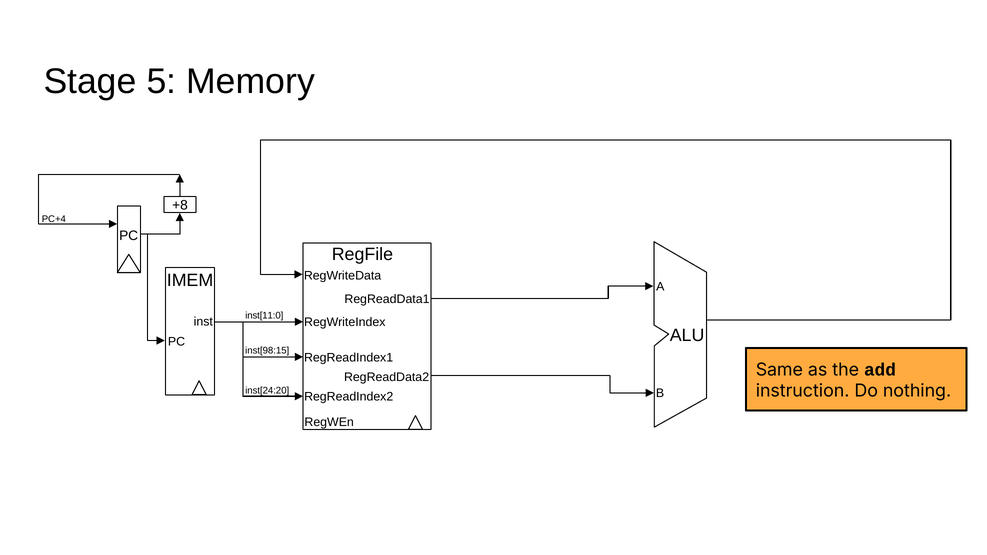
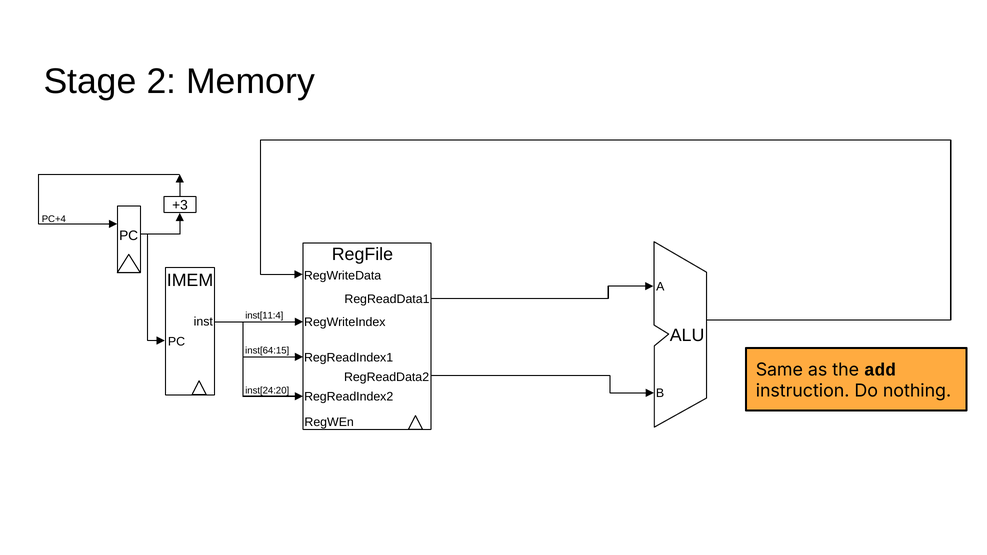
5: 5 -> 2 (161, 82)
+8: +8 -> +3 (180, 205)
inst[11:0: inst[11:0 -> inst[11:4 (264, 316)
inst[98:15: inst[98:15 -> inst[64:15 (267, 351)
